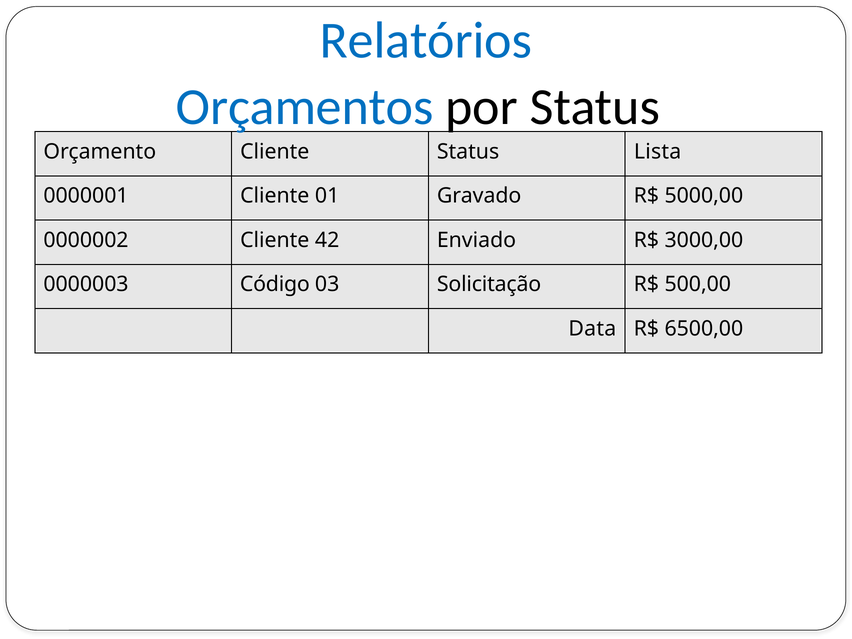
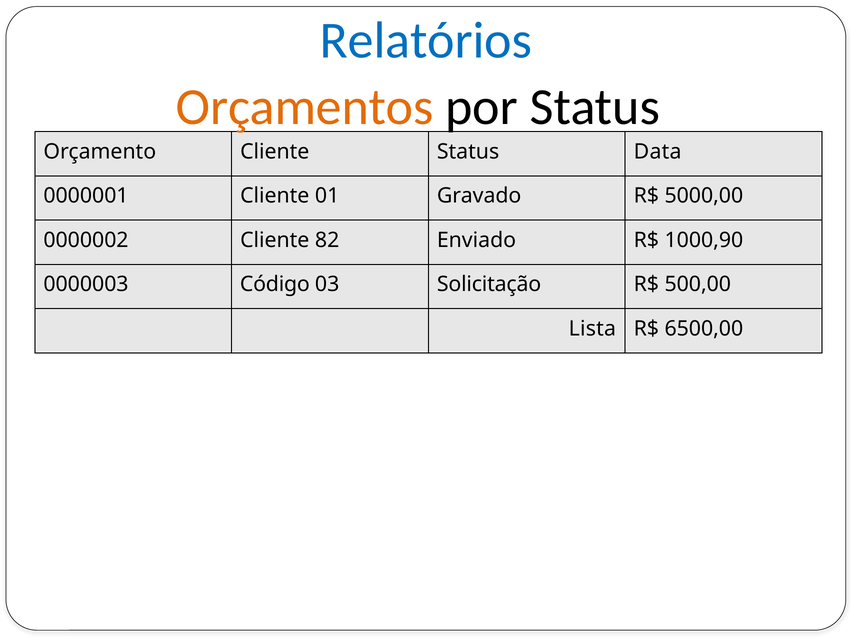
Orçamentos colour: blue -> orange (305, 107)
Lista: Lista -> Data (658, 152)
42: 42 -> 82 (327, 240)
3000,00: 3000,00 -> 1000,90 (704, 240)
Data: Data -> Lista (592, 329)
